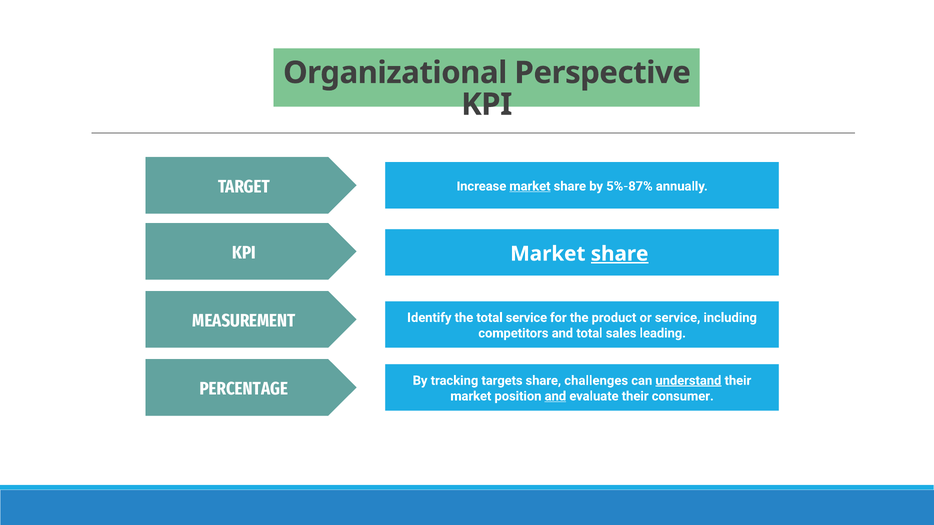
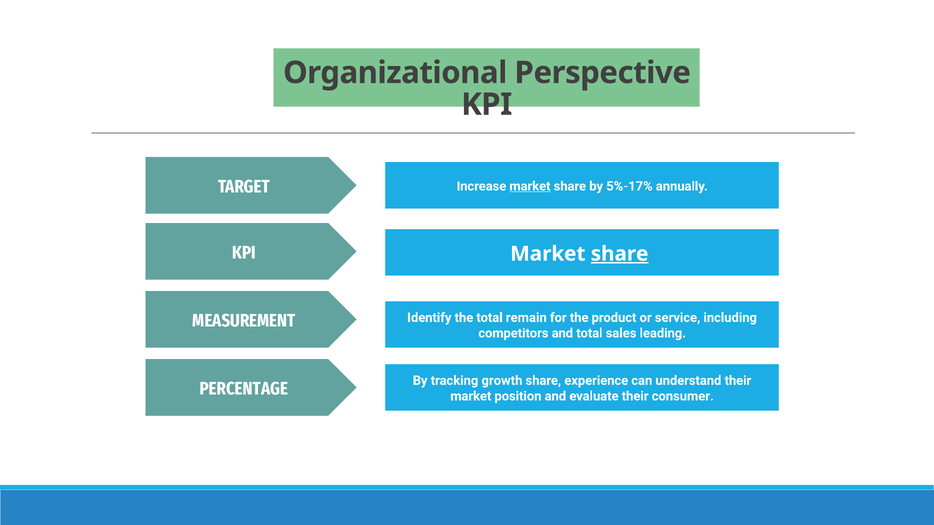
5%-87%: 5%-87% -> 5%-17% (629, 186)
total service: service -> remain (526, 318)
targets: targets -> growth (502, 381)
challenges: challenges -> experience (596, 381)
understand underline: present -> none (688, 381)
and underline: present -> none (555, 396)
